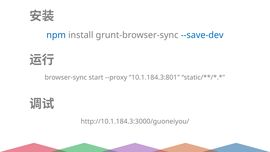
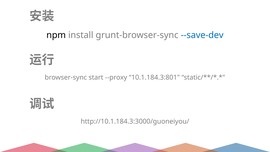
npm colour: blue -> black (56, 35)
